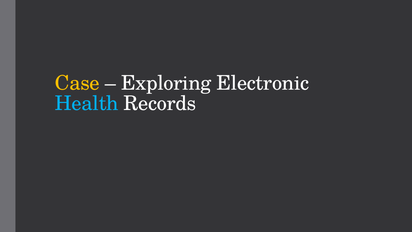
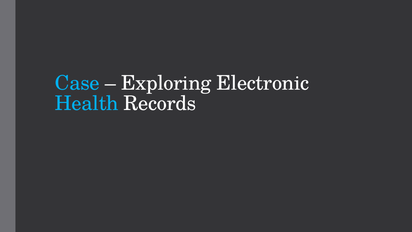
Case colour: yellow -> light blue (77, 83)
